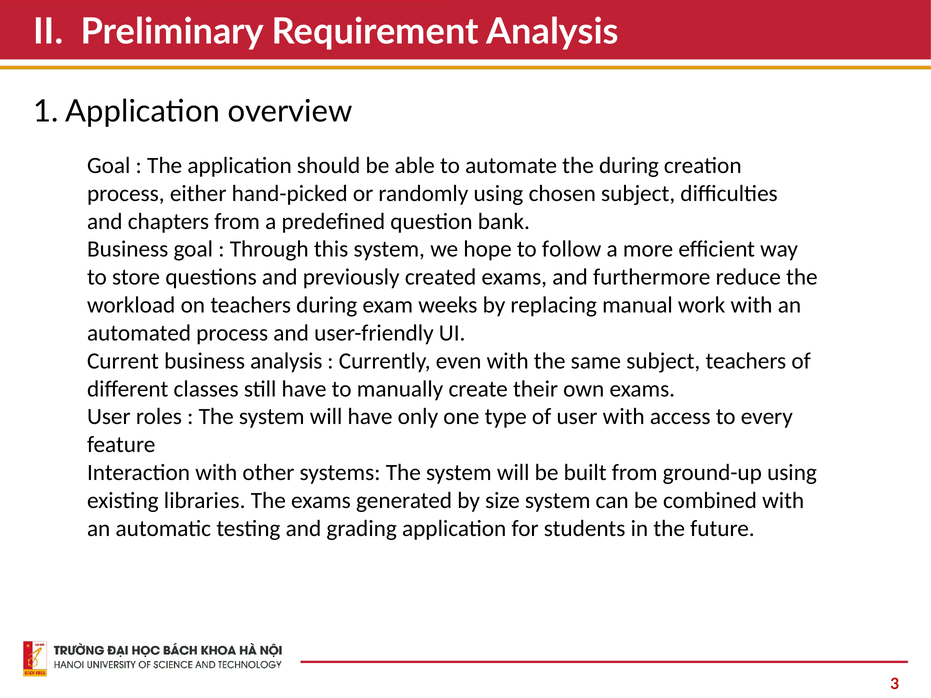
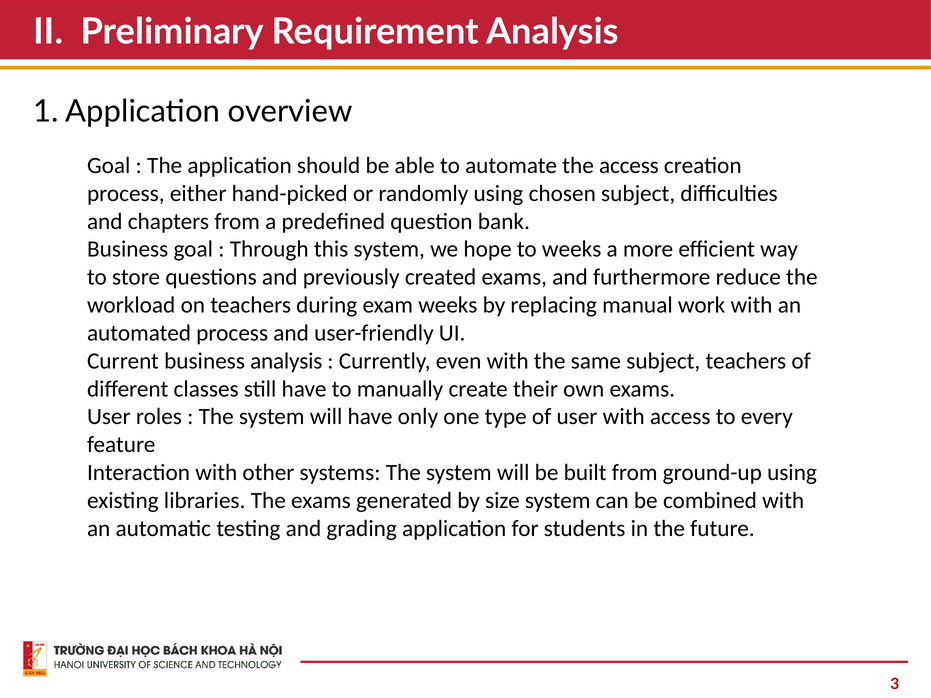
the during: during -> access (629, 166)
to follow: follow -> weeks (572, 249)
